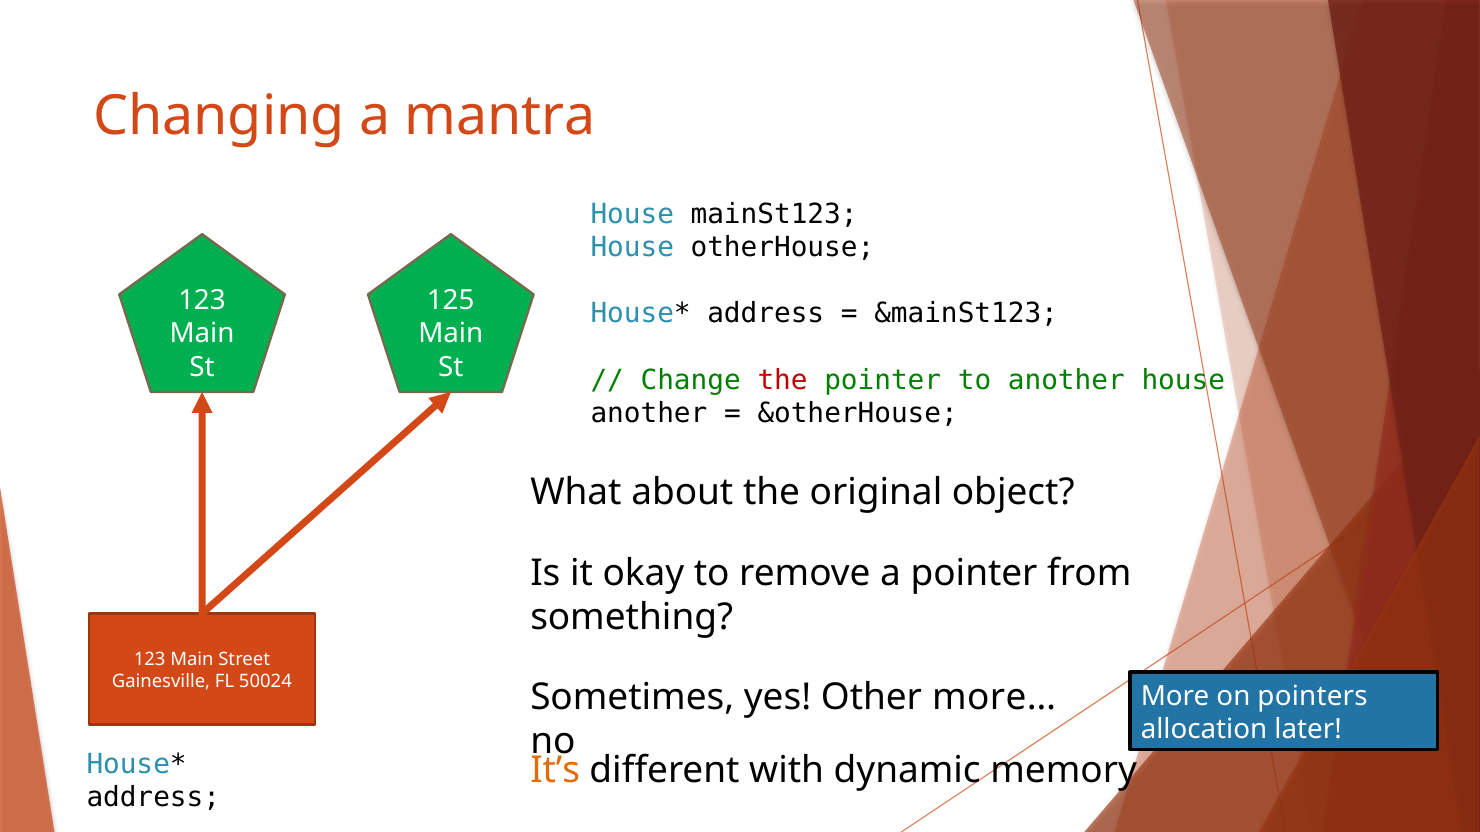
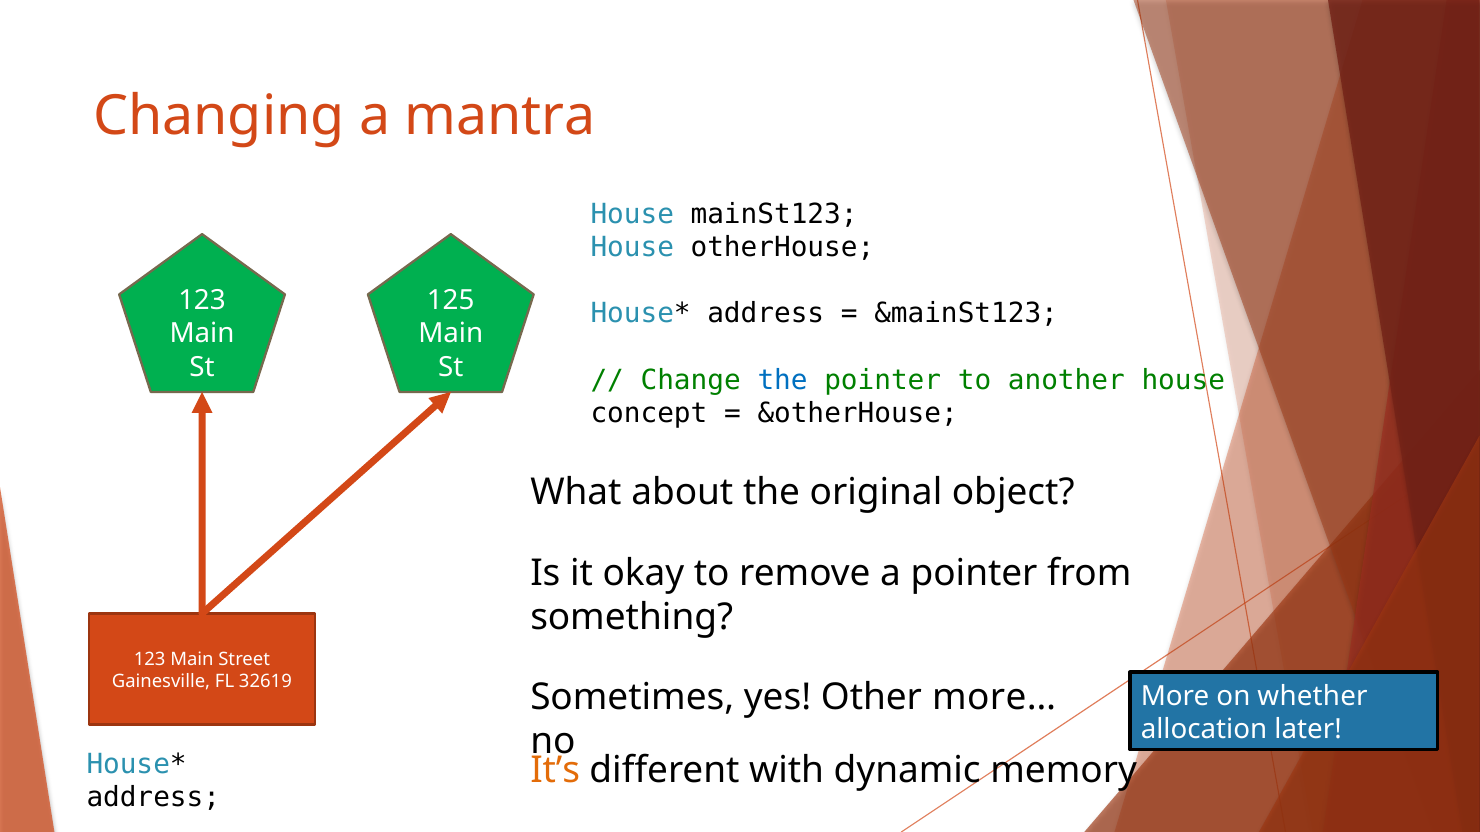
the colour: red -> blue (783, 381)
another: another -> concept (649, 414)
50024: 50024 -> 32619 (265, 682)
pointers: pointers -> whether (1313, 697)
